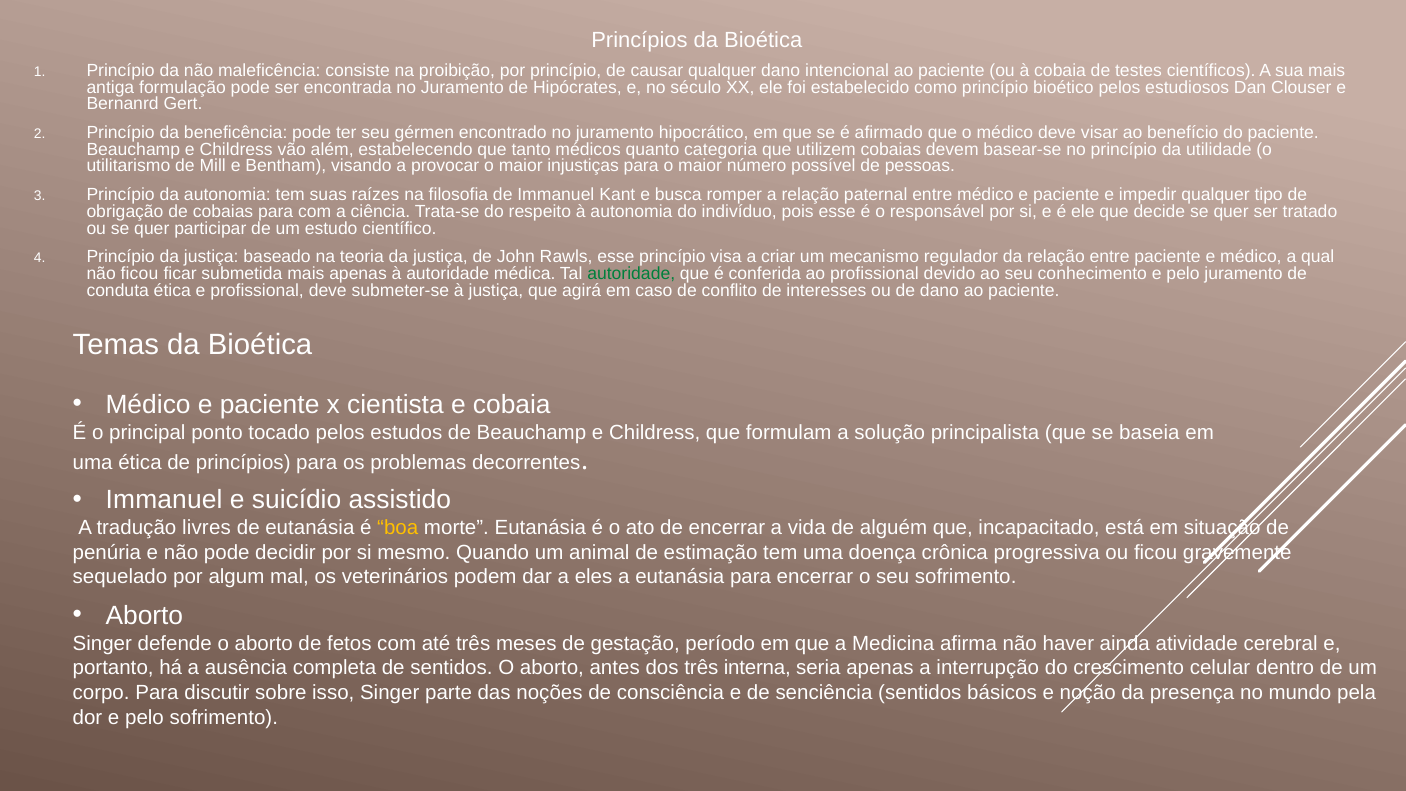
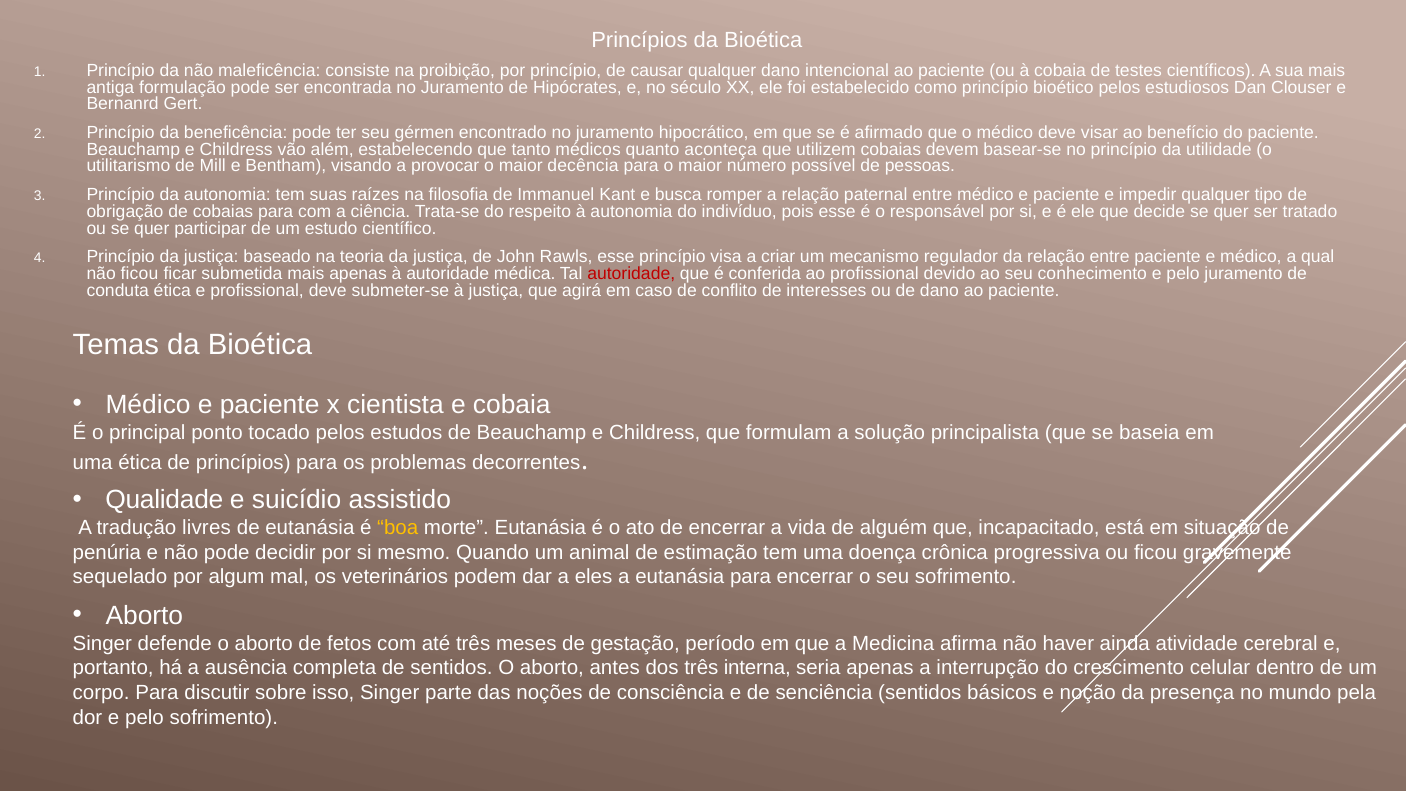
categoria: categoria -> aconteça (721, 149)
injustiças: injustiças -> decência (583, 166)
autoridade colour: green -> red (631, 273)
Immanuel: Immanuel -> Qualidade (164, 500)
